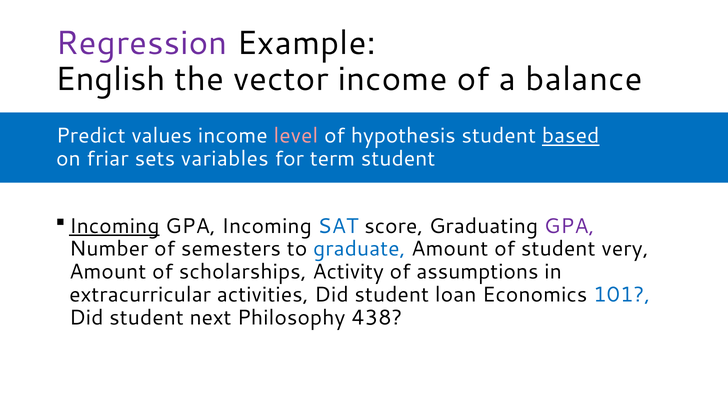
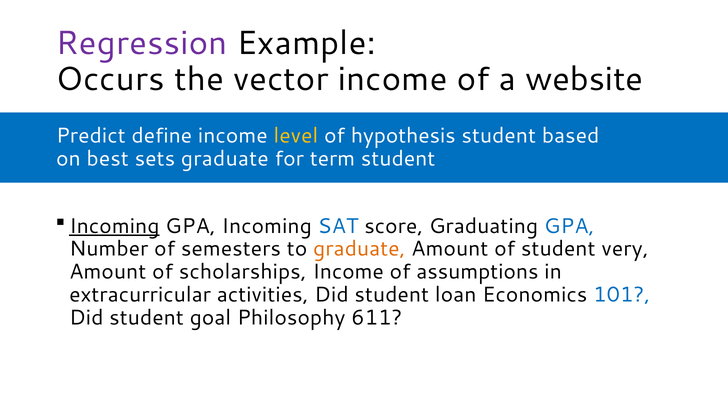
English: English -> Occurs (110, 79)
balance: balance -> website (584, 79)
values: values -> define (162, 136)
level colour: pink -> yellow (296, 136)
based underline: present -> none (571, 136)
friar: friar -> best (108, 159)
sets variables: variables -> graduate (225, 159)
GPA colour: purple -> blue (569, 226)
graduate colour: blue -> orange (359, 249)
scholarships Activity: Activity -> Income (348, 272)
next: next -> goal (210, 317)
438: 438 -> 611 (377, 317)
